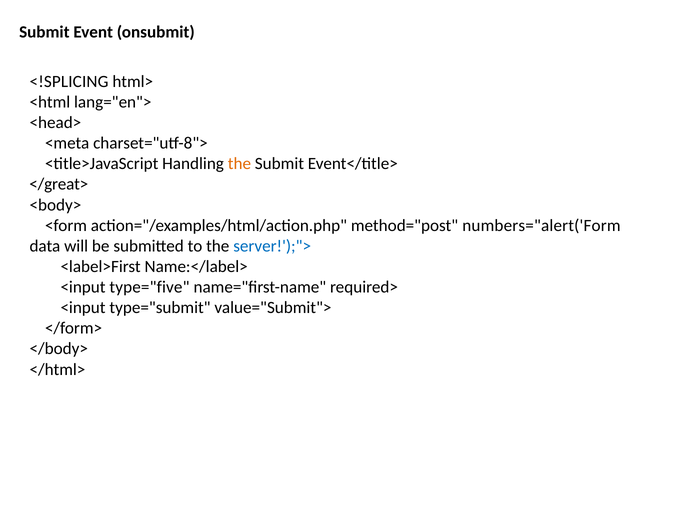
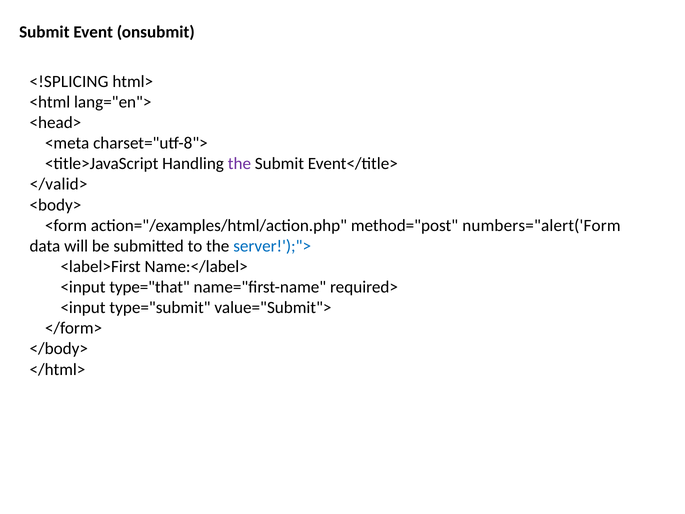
the colour: orange -> purple (239, 164)
</great>: </great> -> </valid> (59, 184)
type="five: type="five -> type="that (150, 287)
